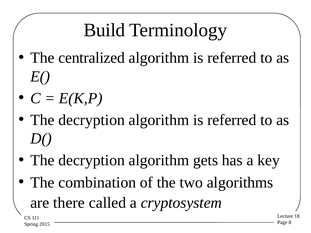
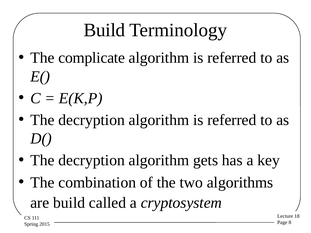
centralized: centralized -> complicate (92, 58)
are there: there -> build (69, 203)
